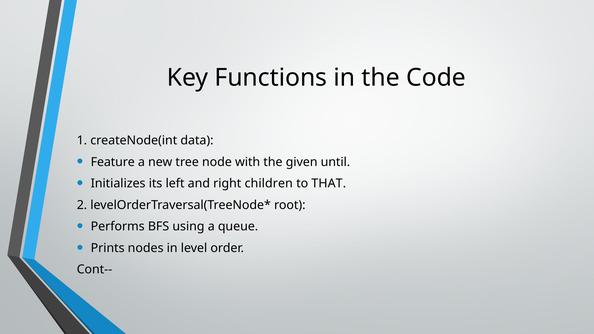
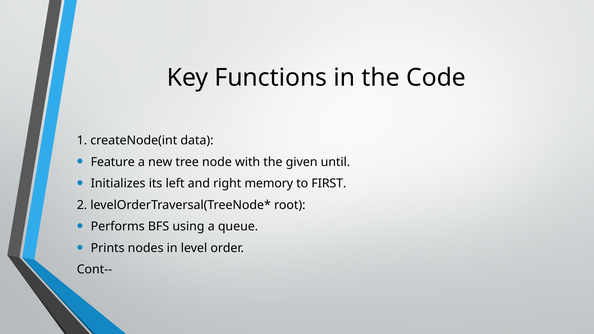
children: children -> memory (269, 184)
THAT: THAT -> FIRST (329, 184)
